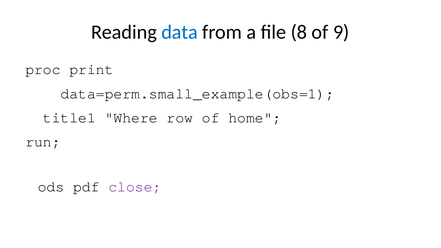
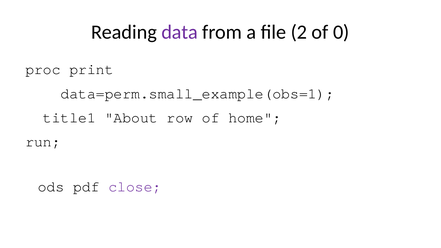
data colour: blue -> purple (180, 32)
8: 8 -> 2 (299, 32)
9: 9 -> 0 (341, 32)
Where: Where -> About (131, 118)
